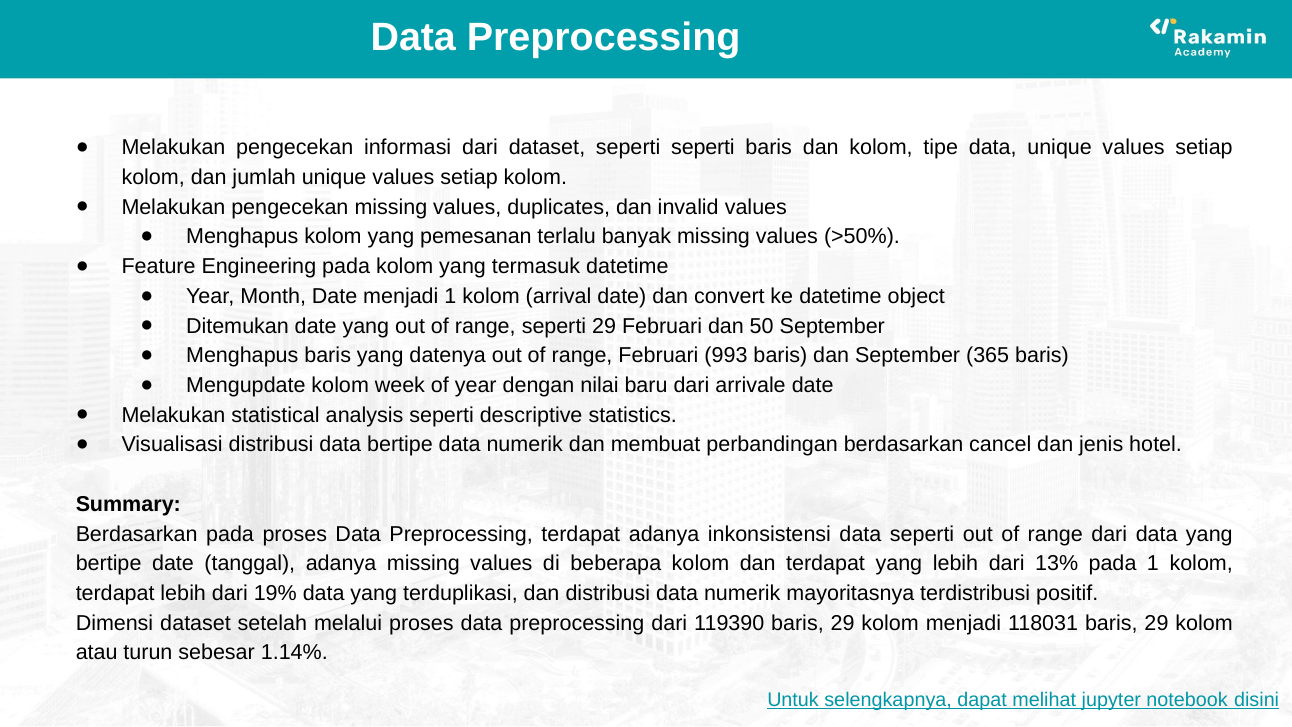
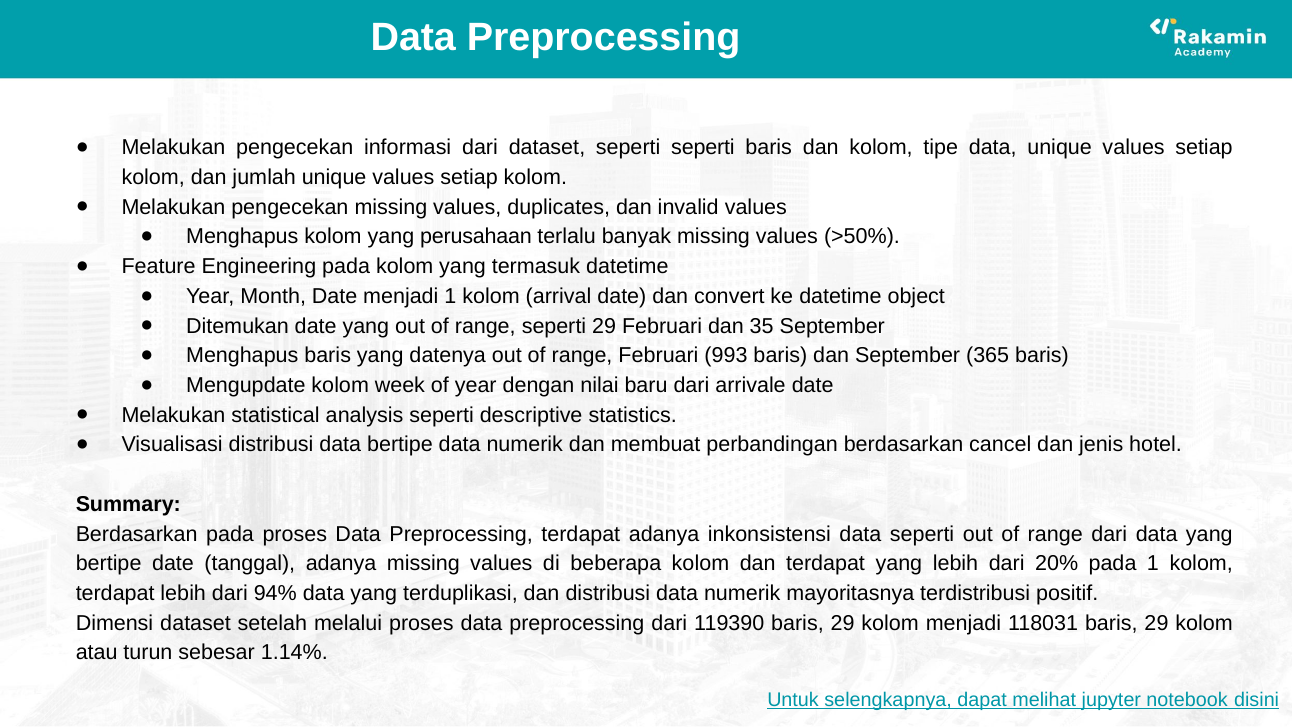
pemesanan: pemesanan -> perusahaan (476, 237)
50: 50 -> 35 (762, 326)
13%: 13% -> 20% (1057, 563)
19%: 19% -> 94% (275, 593)
